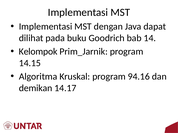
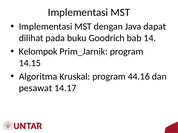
94.16: 94.16 -> 44.16 (139, 77)
demikan: demikan -> pesawat (36, 88)
